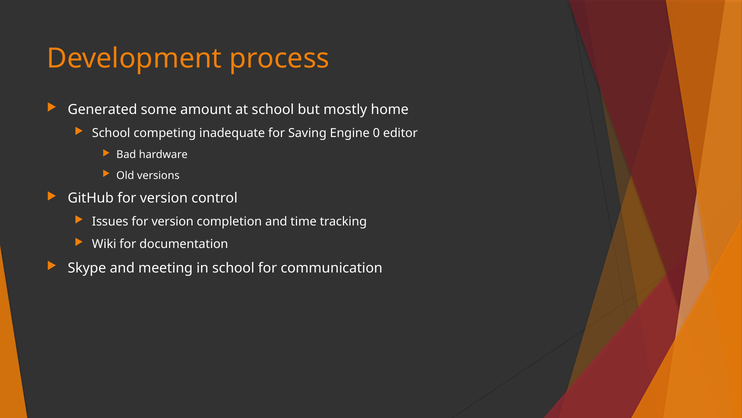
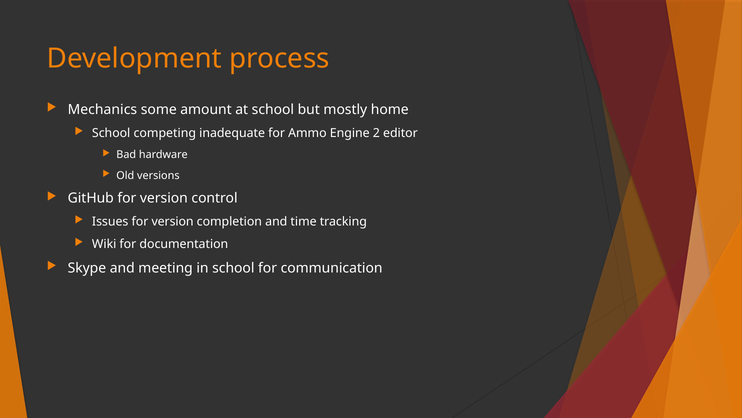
Generated: Generated -> Mechanics (102, 110)
Saving: Saving -> Ammo (307, 133)
0: 0 -> 2 (376, 133)
